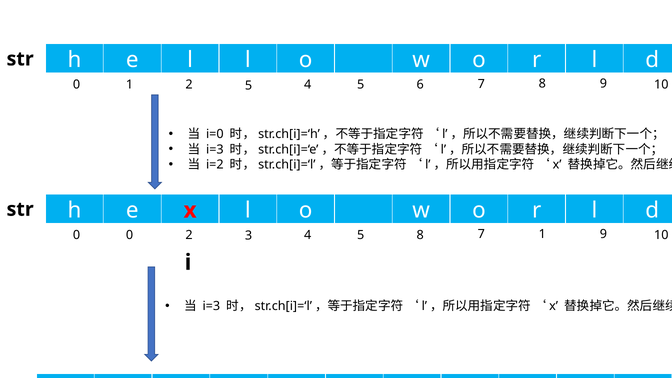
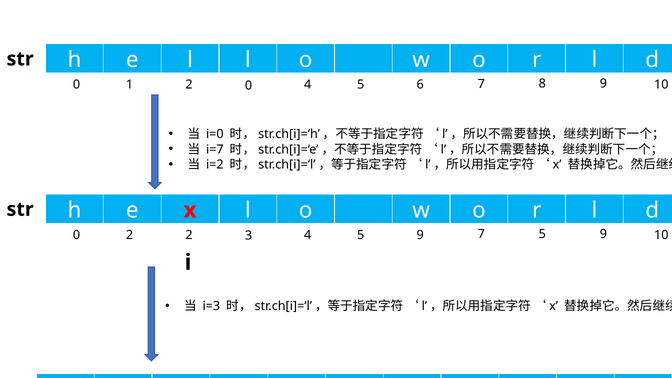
2 5: 5 -> 0 (249, 85)
i=3: i=3 -> i=7 (215, 149)
7 1: 1 -> 5 (542, 234)
0 0: 0 -> 2 (130, 235)
4 5 8: 8 -> 9 (420, 235)
